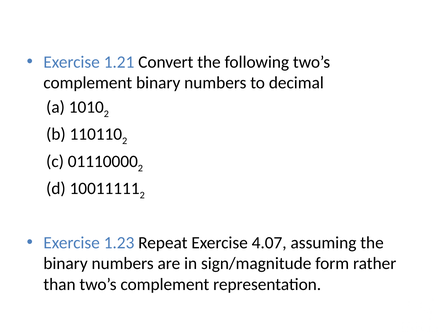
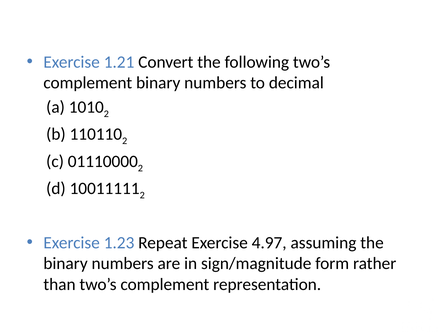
4.07: 4.07 -> 4.97 (269, 243)
